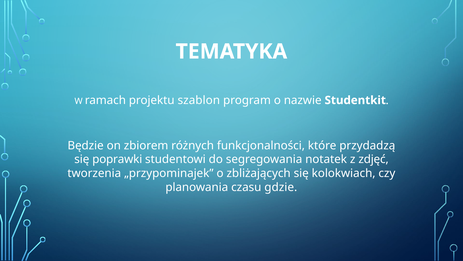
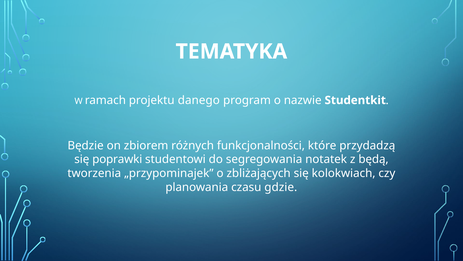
szablon: szablon -> danego (199, 100)
zdjęć: zdjęć -> będą (374, 159)
